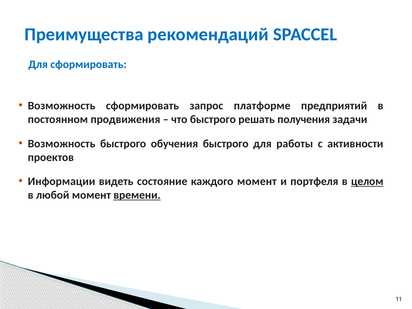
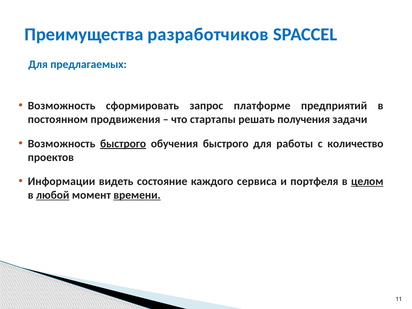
рекомендаций: рекомендаций -> разработчиков (208, 34)
Для сформировать: сформировать -> предлагаемых (89, 64)
что быстрого: быстрого -> стартапы (213, 120)
быстрого underline: none -> present (123, 144)
активности: активности -> количество (355, 144)
каждого момент: момент -> сервиса (257, 181)
любой underline: none -> present (53, 195)
